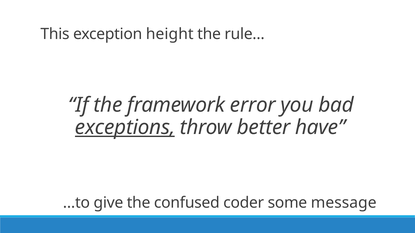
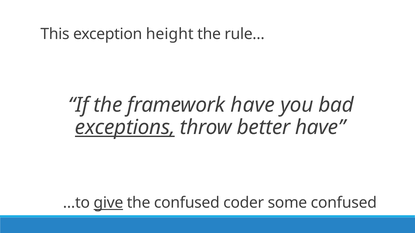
framework error: error -> have (253, 105)
give underline: none -> present (108, 203)
some message: message -> confused (344, 203)
